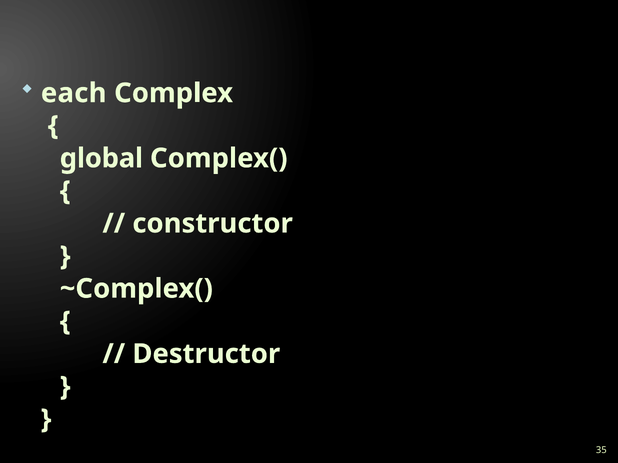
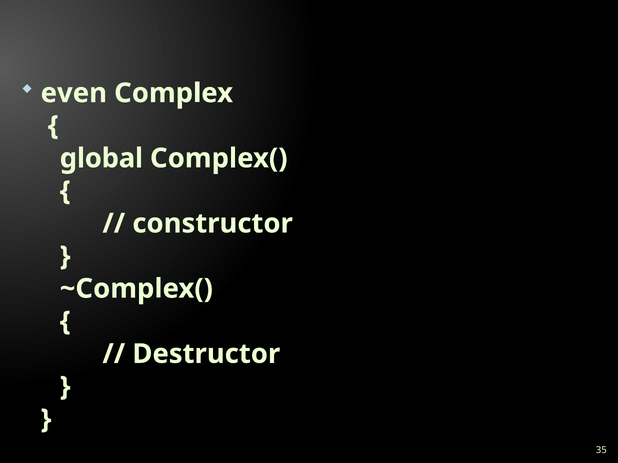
each: each -> even (74, 93)
